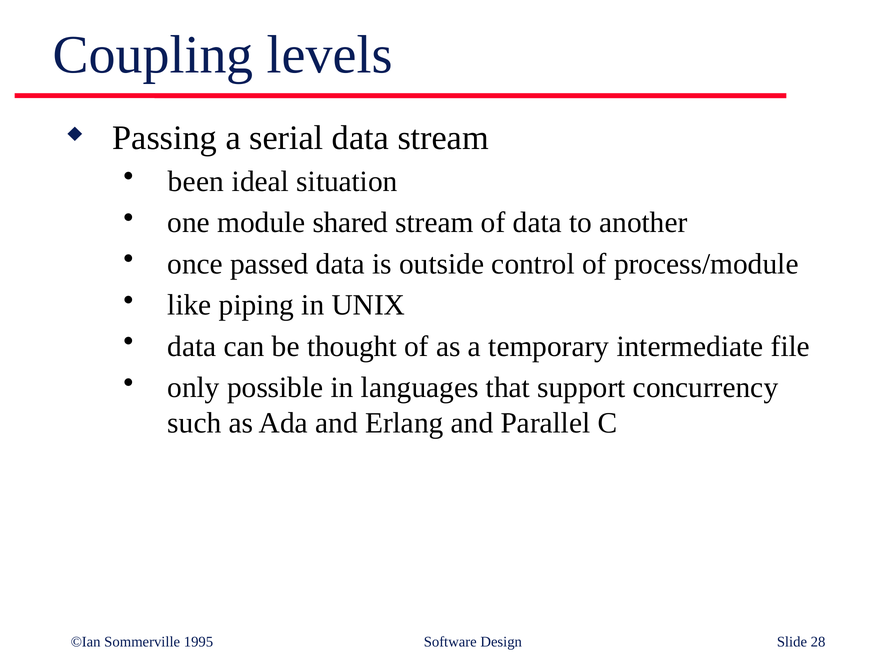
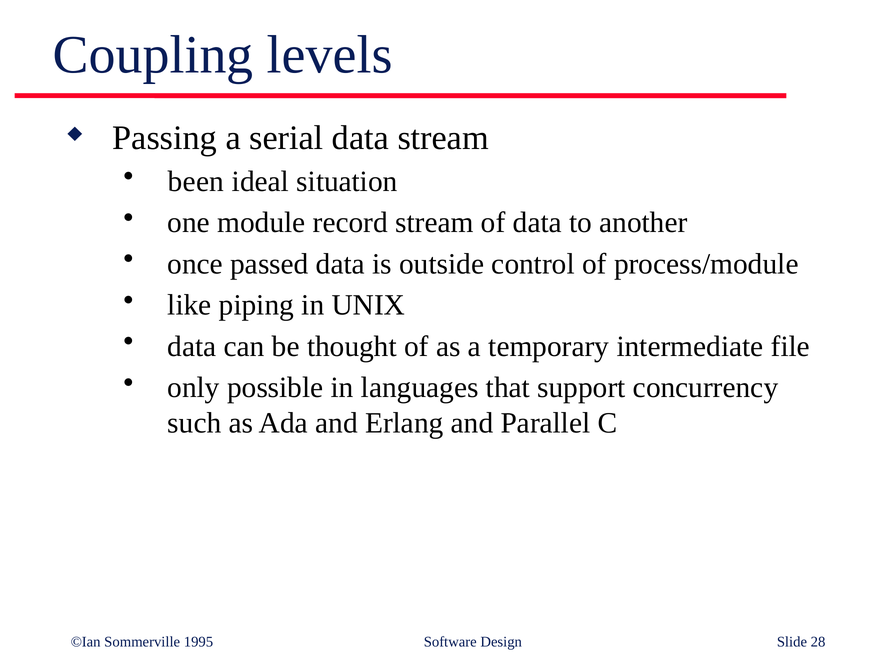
shared: shared -> record (350, 223)
